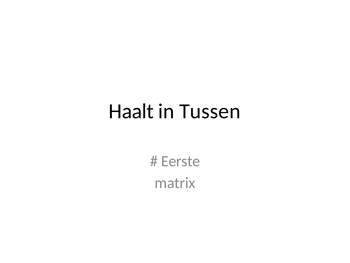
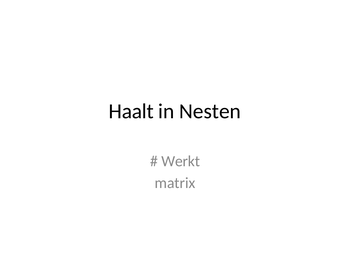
Tussen: Tussen -> Nesten (210, 111)
Eerste: Eerste -> Werkt (181, 161)
